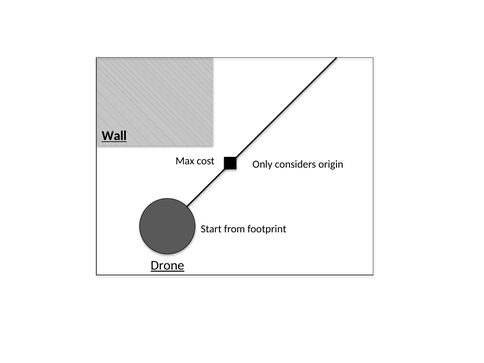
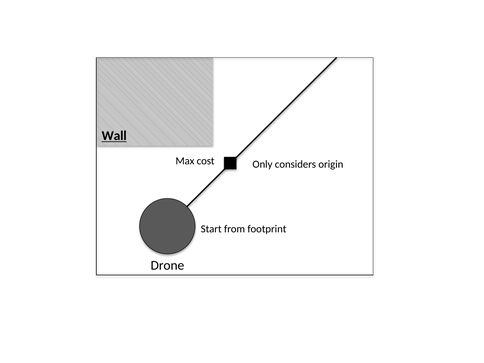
Drone underline: present -> none (167, 265)
